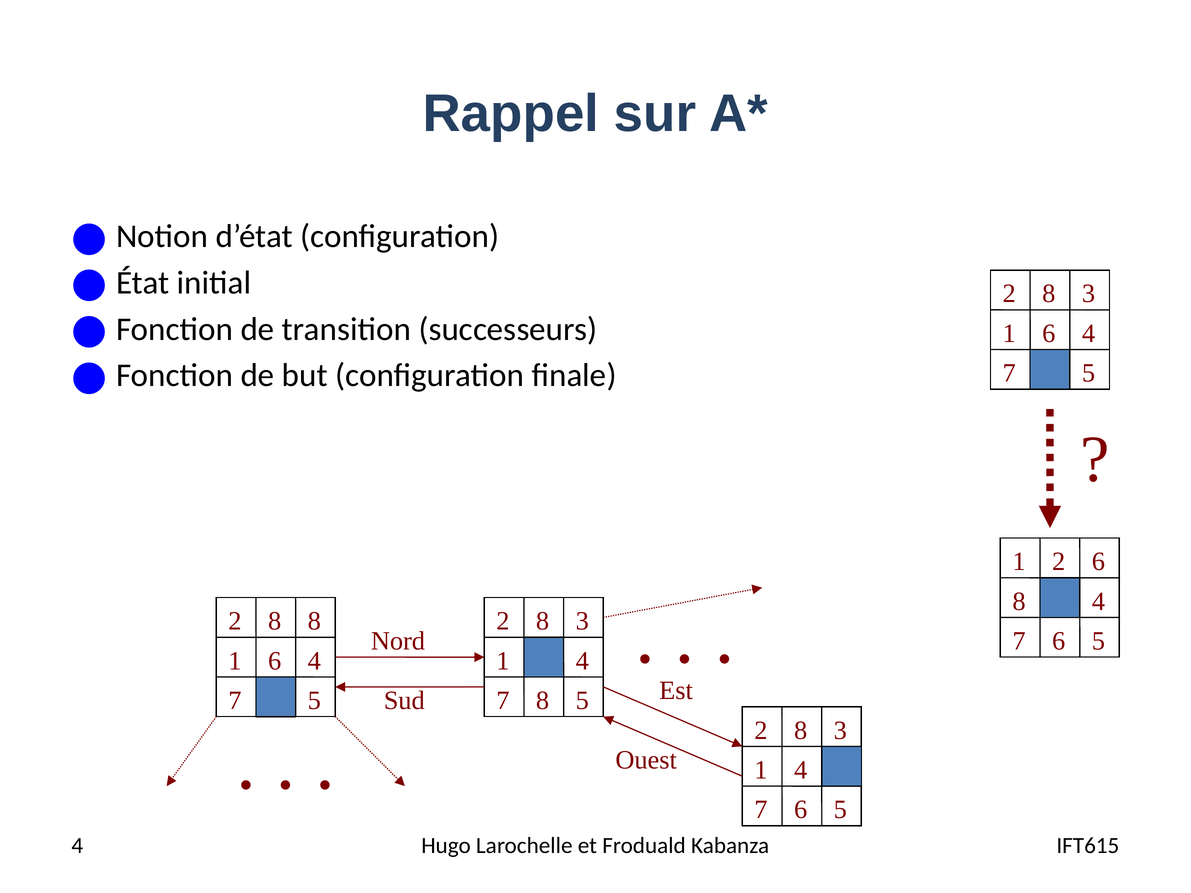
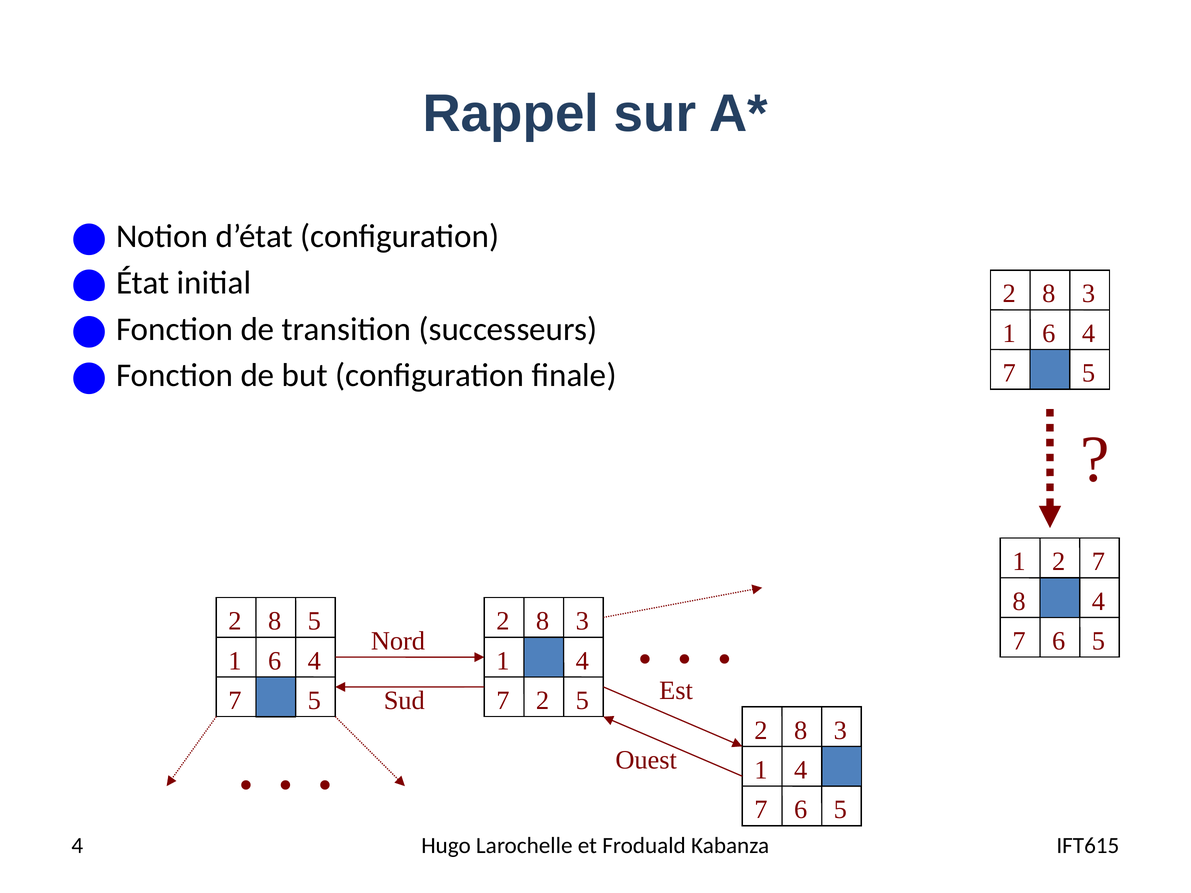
1 6: 6 -> 7 (1098, 562)
2 8: 8 -> 5 (314, 621)
7 8: 8 -> 2 (543, 701)
